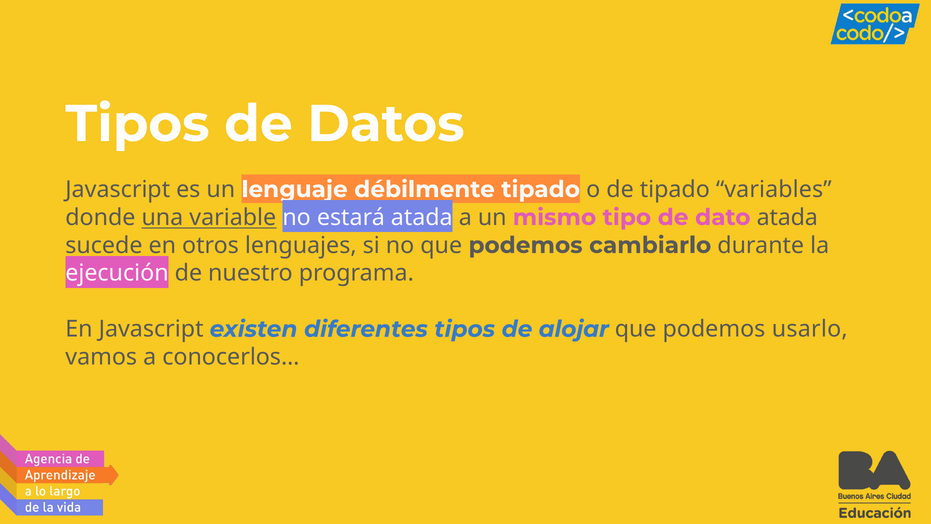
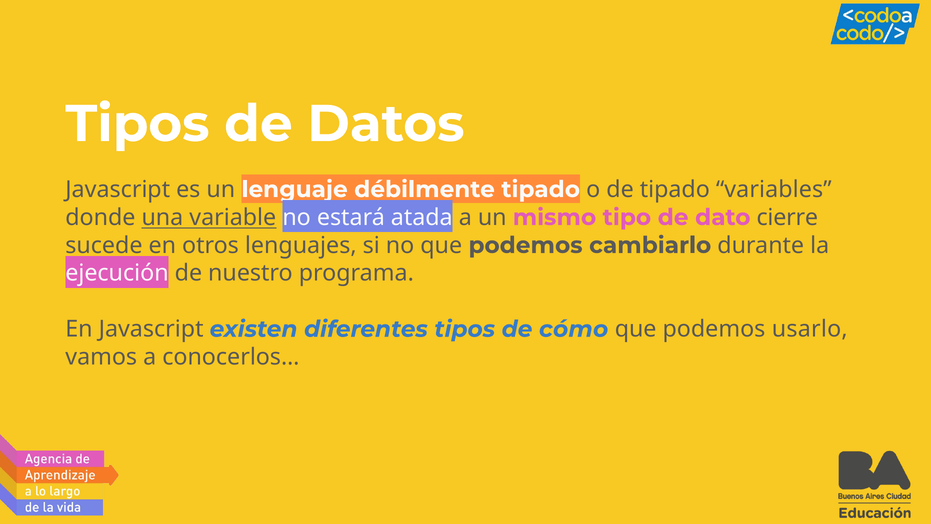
dato atada: atada -> cierre (787, 217)
alojar: alojar -> cómo (574, 329)
